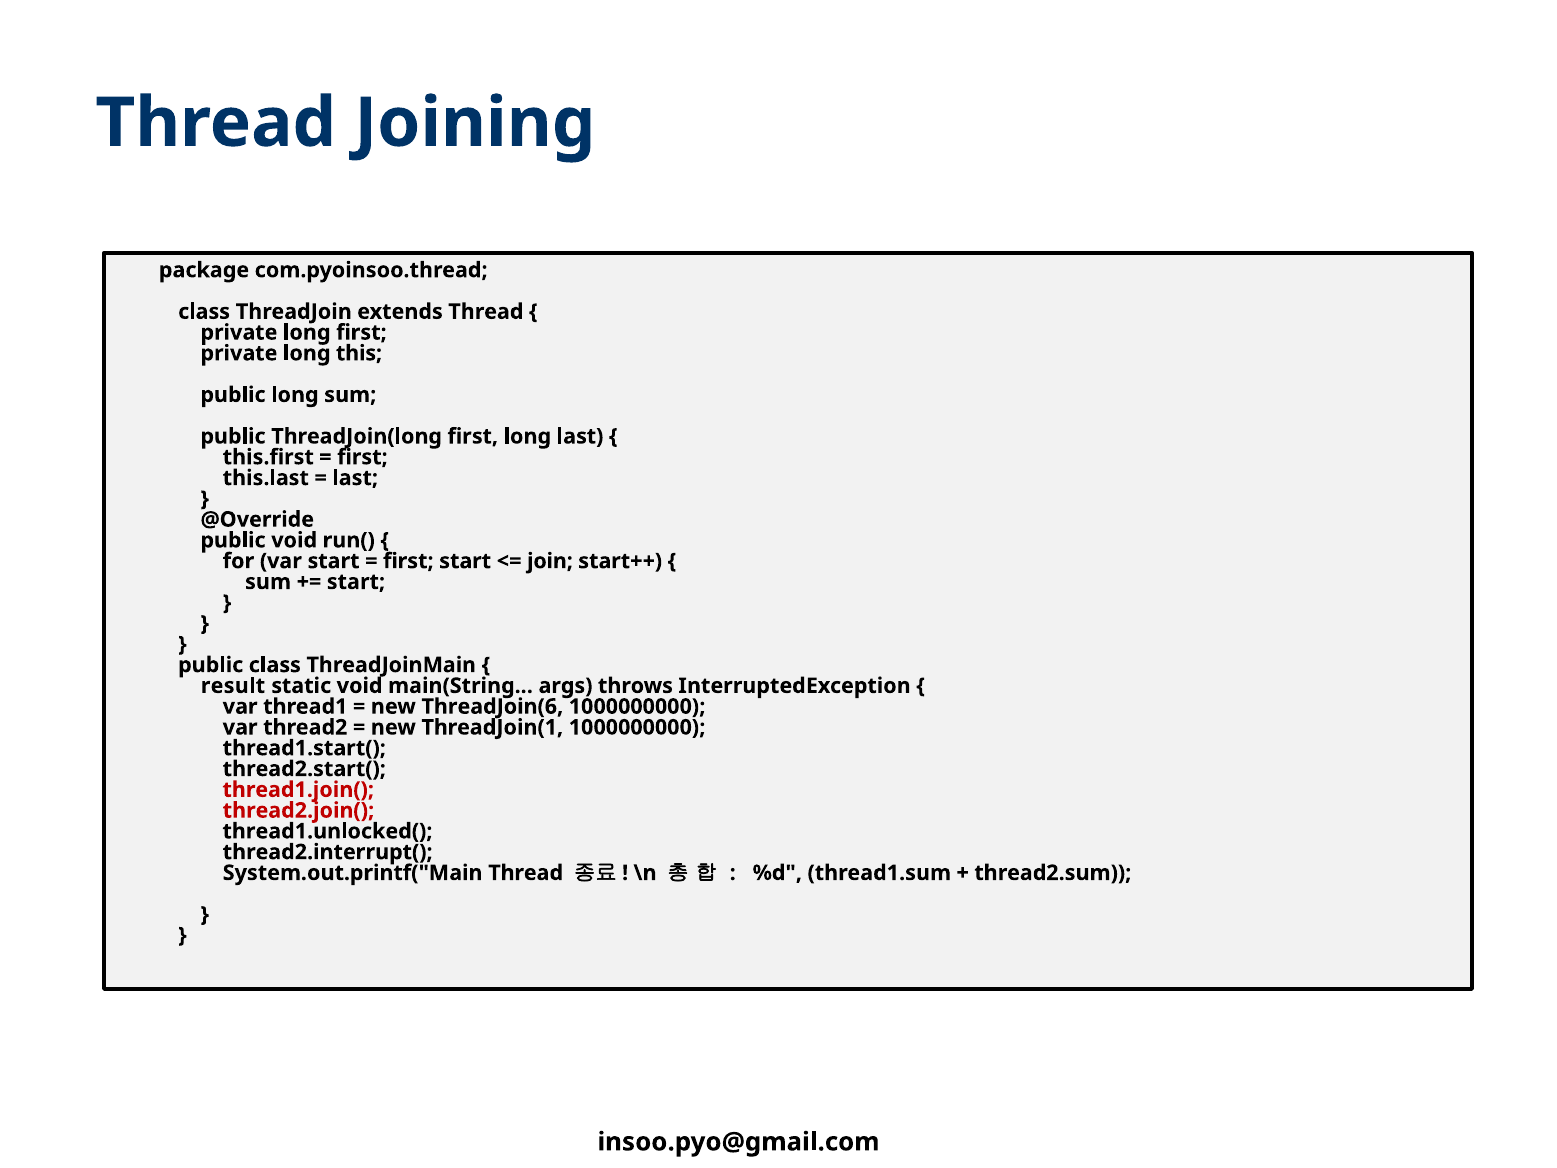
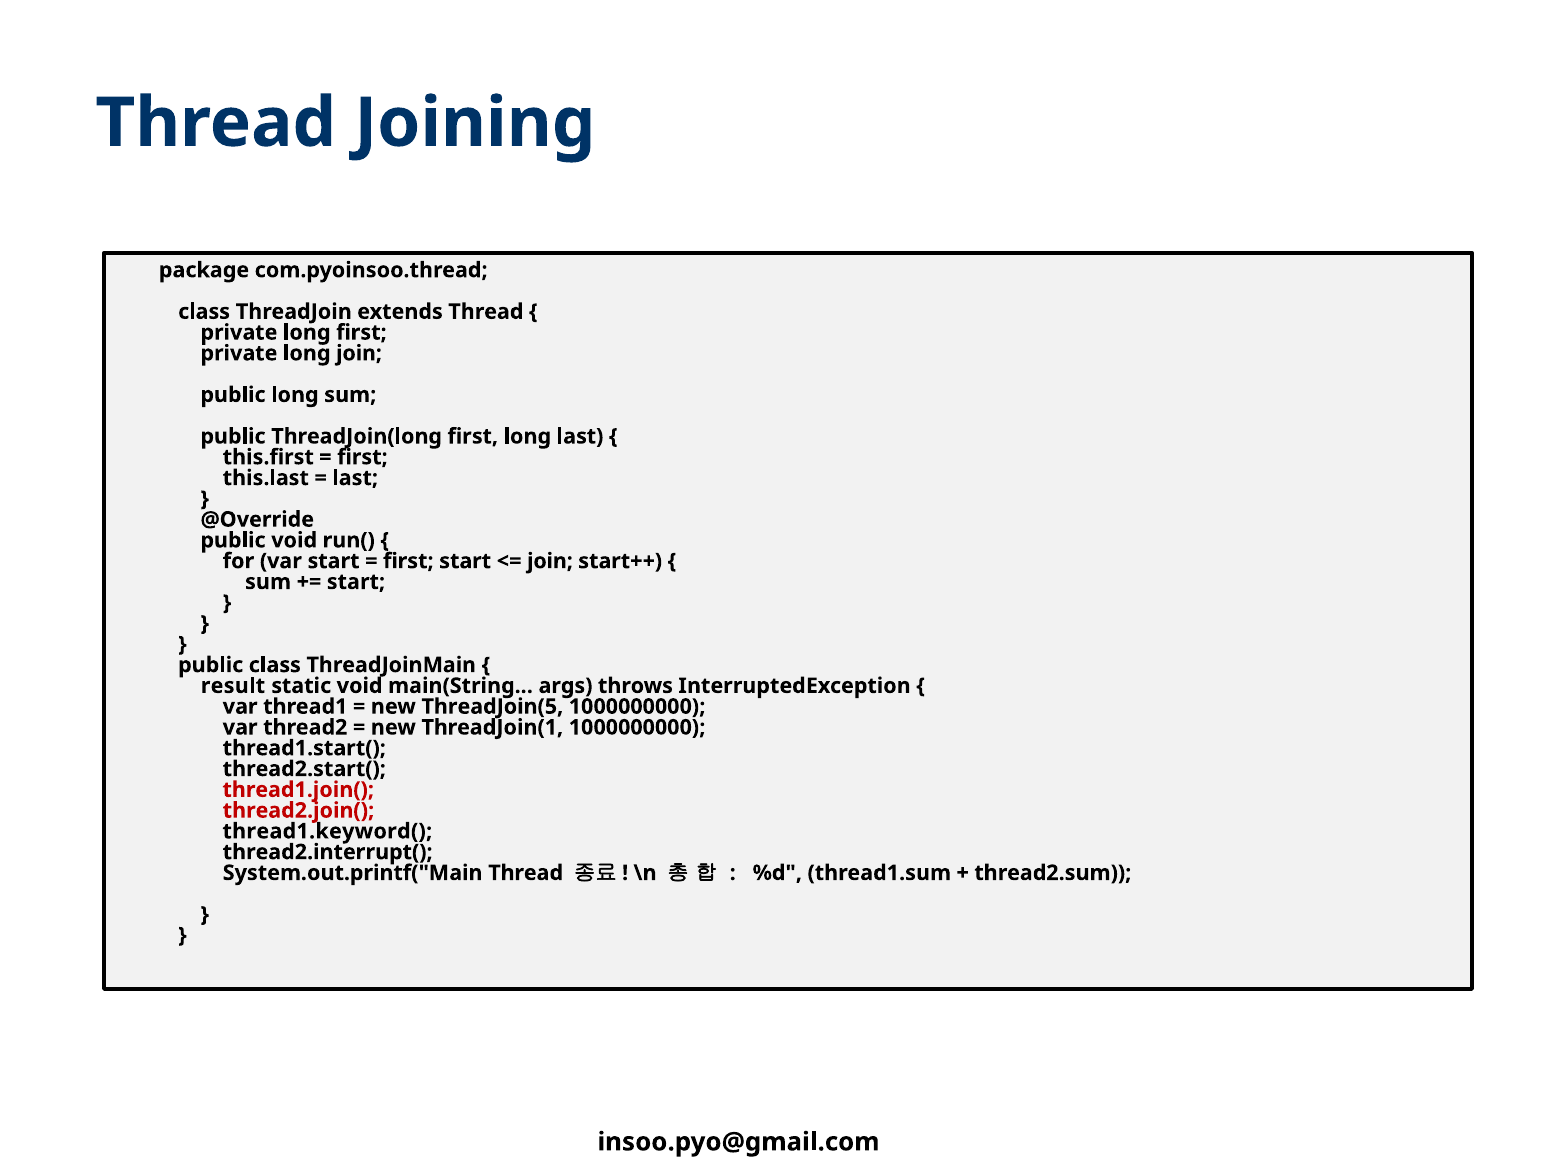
long this: this -> join (359, 353)
ThreadJoin(6: ThreadJoin(6 -> ThreadJoin(5 (492, 706)
thread1.unlocked(: thread1.unlocked( -> thread1.keyword( (327, 831)
